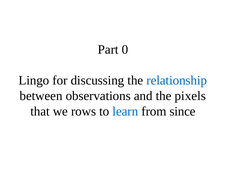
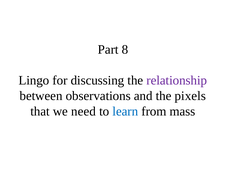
0: 0 -> 8 (125, 49)
relationship colour: blue -> purple (177, 80)
rows: rows -> need (83, 111)
since: since -> mass (182, 111)
